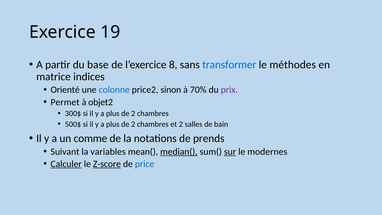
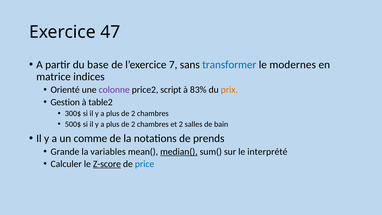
19: 19 -> 47 (110, 32)
8: 8 -> 7 (173, 65)
méthodes: méthodes -> modernes (293, 65)
colonne colour: blue -> purple (114, 90)
sinon: sinon -> script (171, 90)
70%: 70% -> 83% (198, 90)
prix colour: purple -> orange (229, 90)
Permet: Permet -> Gestion (65, 102)
objet2: objet2 -> table2 (101, 102)
Suivant: Suivant -> Grande (65, 152)
sur underline: present -> none (230, 152)
modernes: modernes -> interprété (267, 152)
Calculer underline: present -> none (66, 164)
